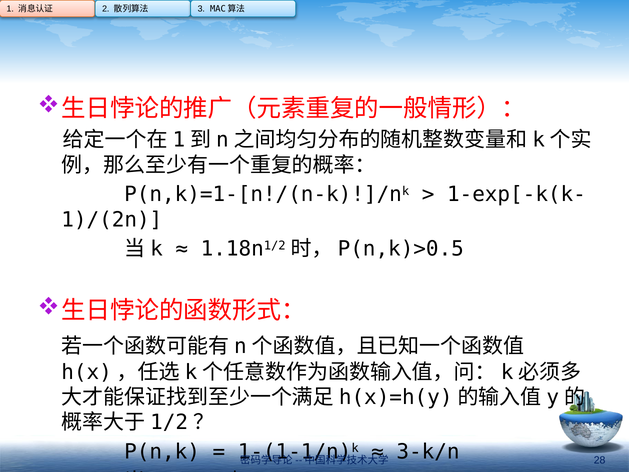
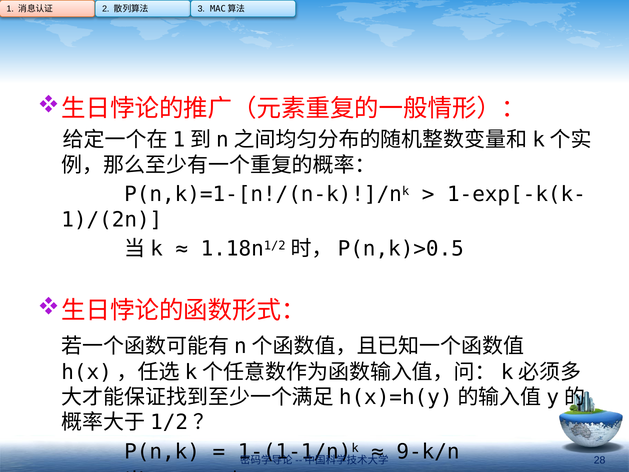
3-k/n: 3-k/n -> 9-k/n (428, 452)
